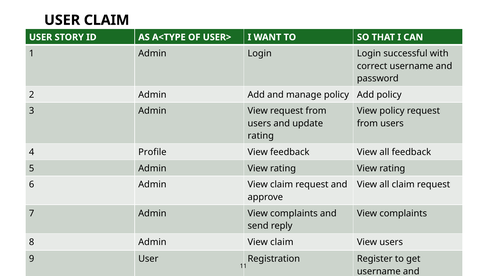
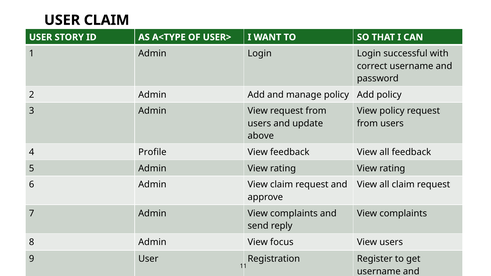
rating: rating -> above (261, 136)
8 Admin View claim: claim -> focus (282, 242)
